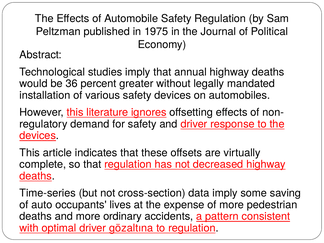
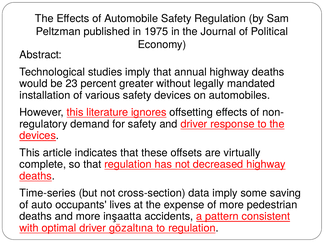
36: 36 -> 23 (72, 84)
ordinary: ordinary -> inşaatta (122, 216)
